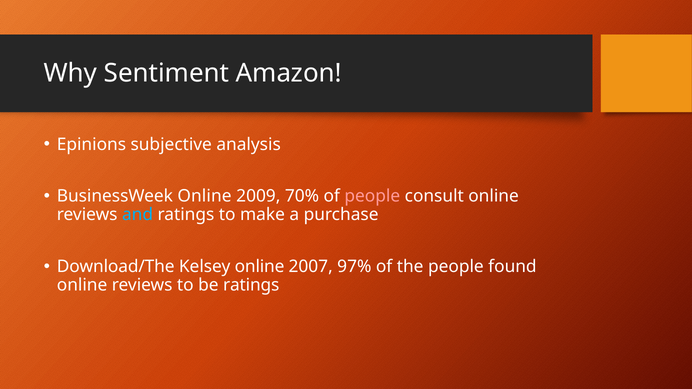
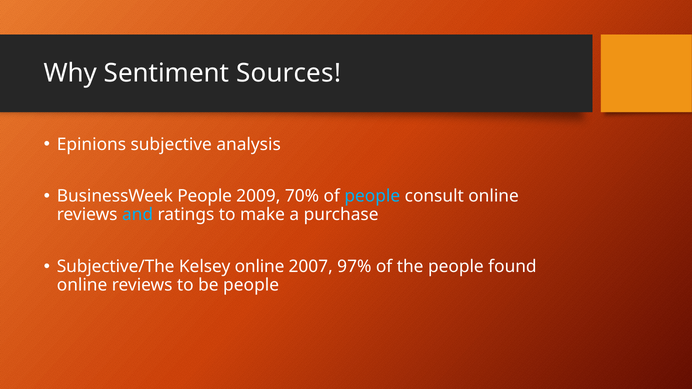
Amazon: Amazon -> Sources (289, 73)
BusinessWeek Online: Online -> People (205, 196)
people colour: pink -> light blue (372, 196)
Download/The: Download/The -> Subjective/The (116, 267)
be ratings: ratings -> people (251, 285)
